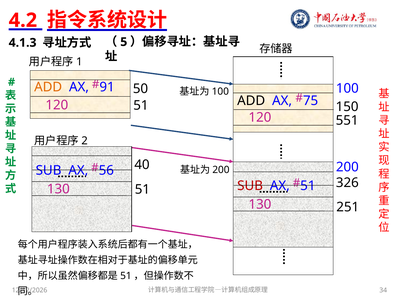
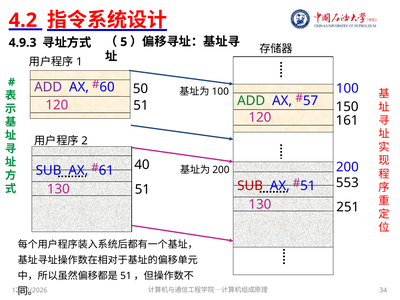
4.1.3: 4.1.3 -> 4.9.3 (23, 43)
ADD colour: orange -> purple (48, 87)
91: 91 -> 60 (107, 87)
ADD colour: black -> green (251, 101)
75: 75 -> 57 (311, 101)
551: 551 -> 161 (347, 120)
56: 56 -> 61 (106, 170)
326: 326 -> 553 (347, 183)
